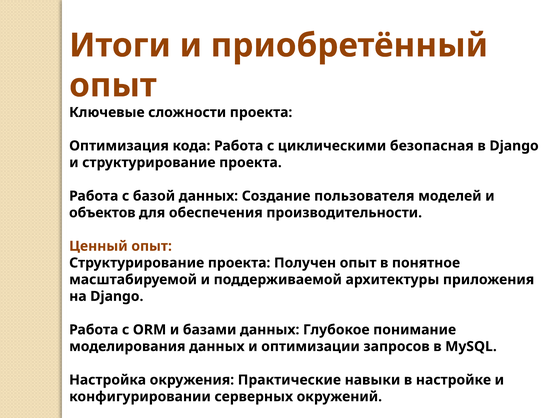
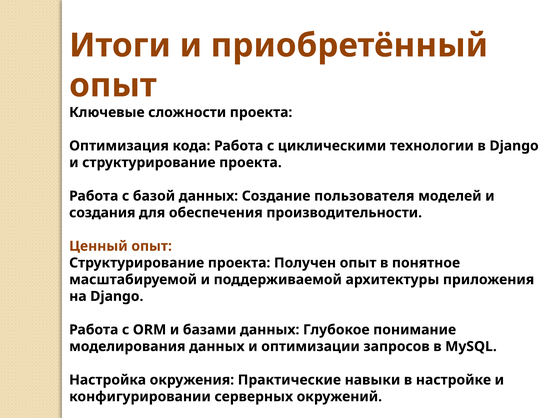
безопасная: безопасная -> технологии (432, 146)
объектов: объектов -> создания (102, 213)
